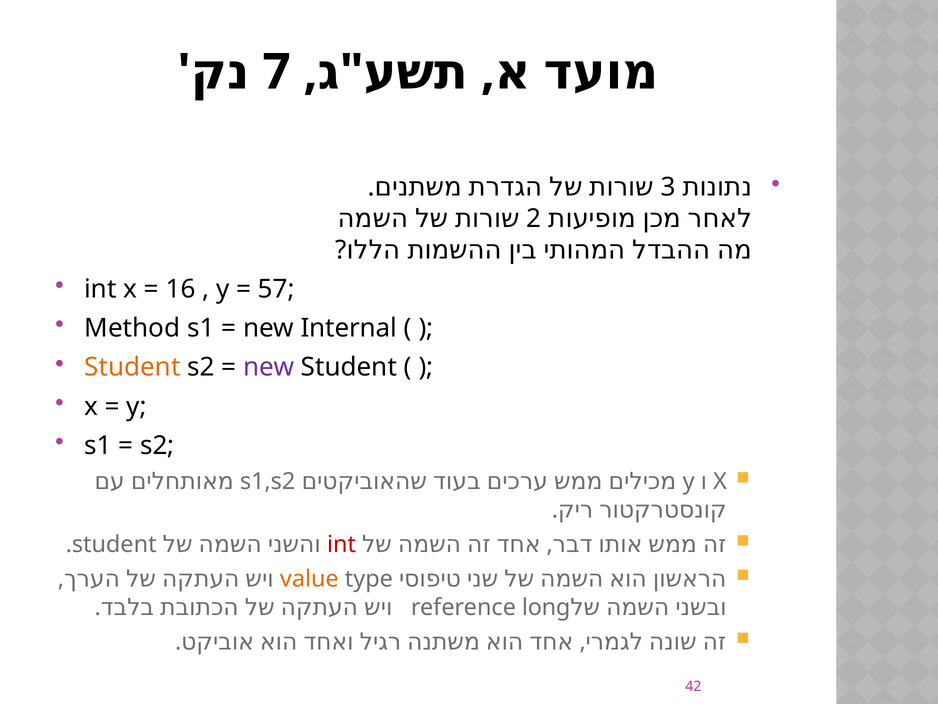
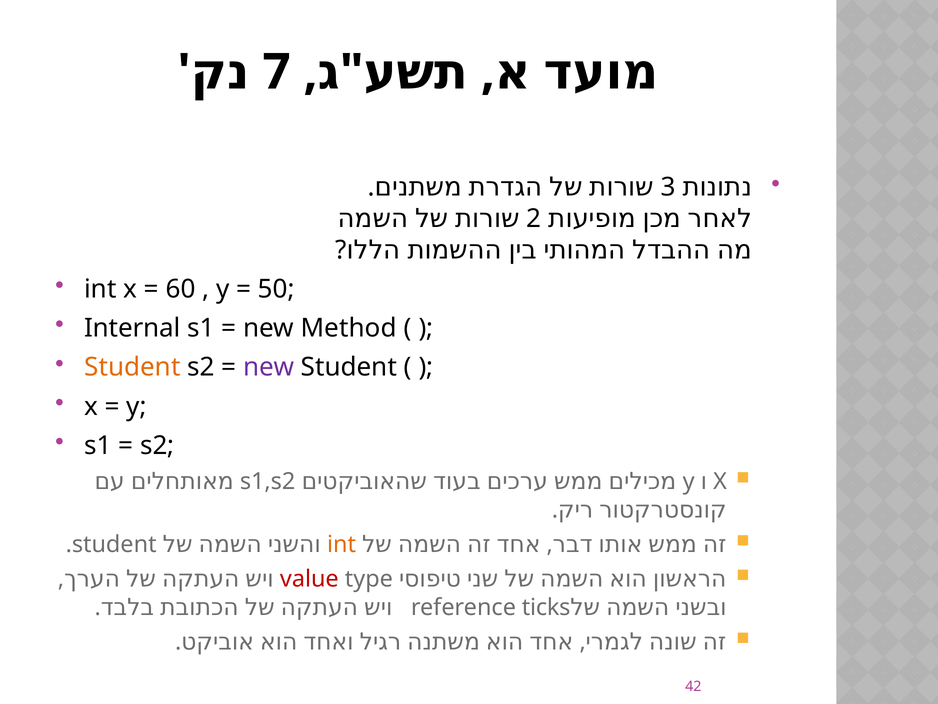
16: 16 -> 60 (180, 289)
57: 57 -> 50 (276, 289)
Method: Method -> Internal (132, 328)
Internal: Internal -> Method (349, 328)
int colour: red -> orange (342, 544)
value colour: orange -> red (309, 579)
long: long -> ticks (546, 607)
